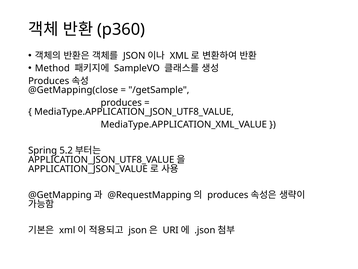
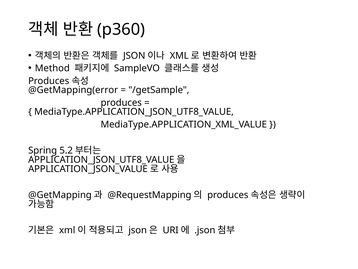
@GetMapping(close: @GetMapping(close -> @GetMapping(error (73, 90)
